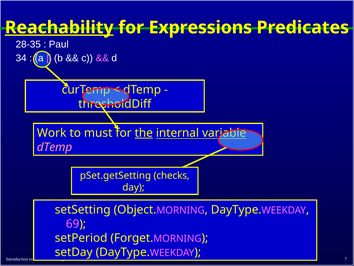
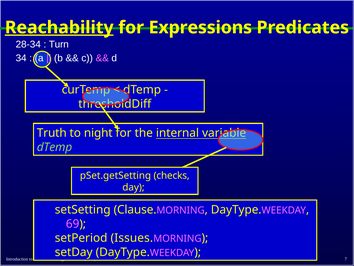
28-35: 28-35 -> 28-34 (28, 44)
Paul: Paul -> Turn (59, 44)
Work: Work -> Truth (52, 133)
must: must -> night (98, 133)
the underline: present -> none (144, 133)
dTemp colour: pink -> light green (54, 147)
Object: Object -> Clause (135, 209)
Forget: Forget -> Issues (132, 238)
